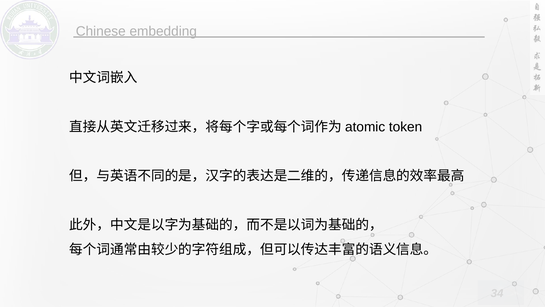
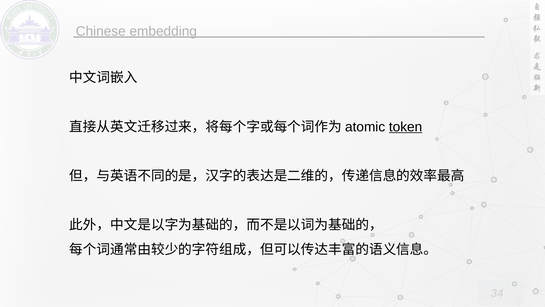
token underline: none -> present (406, 127)
